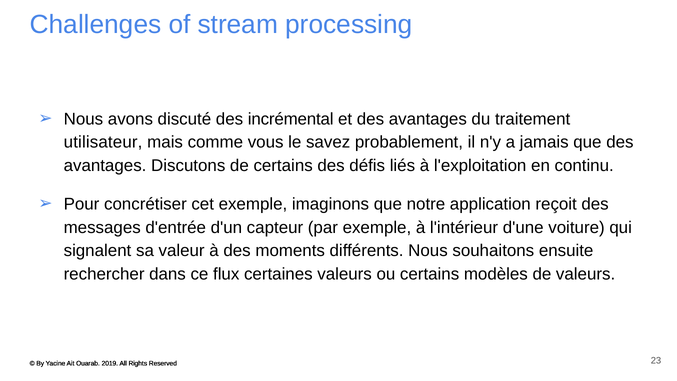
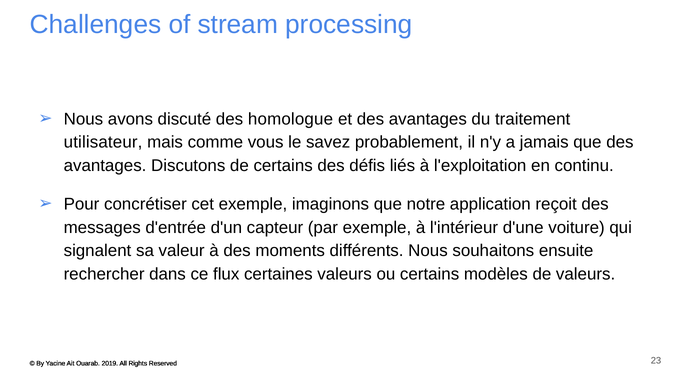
incrémental: incrémental -> homologue (291, 119)
